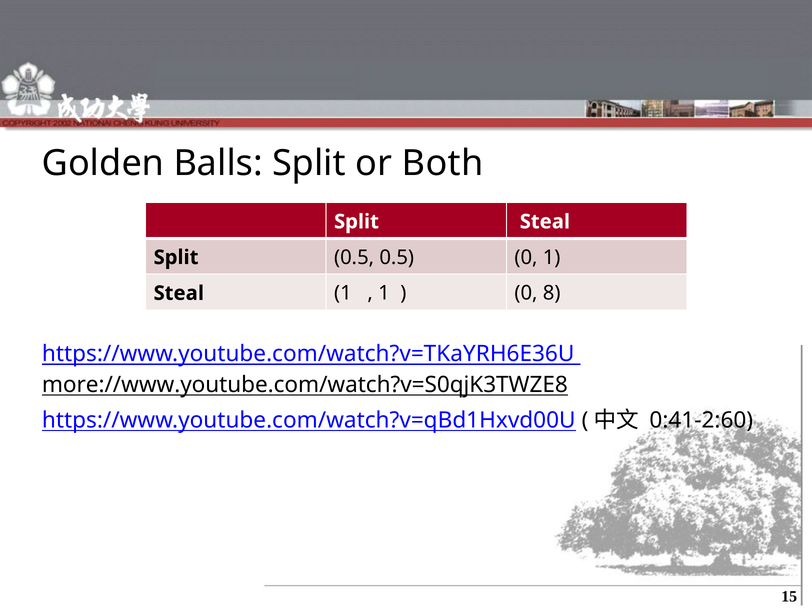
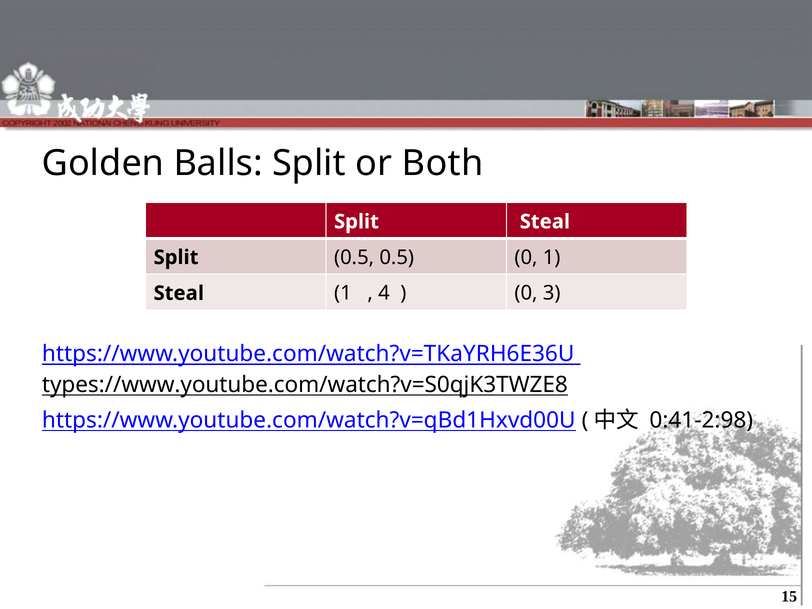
1: 1 -> 4 (384, 293)
8: 8 -> 3 (552, 293)
more://www.youtube.com/watch?v=S0qjK3TWZE8: more://www.youtube.com/watch?v=S0qjK3TWZE8 -> types://www.youtube.com/watch?v=S0qjK3TWZE8 (305, 385)
0:41-2:60: 0:41-2:60 -> 0:41-2:98 (701, 420)
